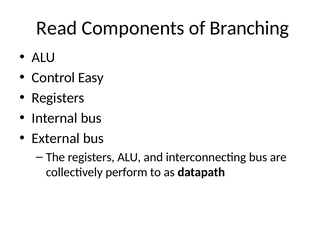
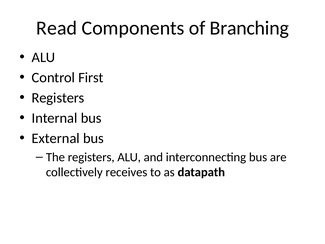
Easy: Easy -> First (91, 78)
perform: perform -> receives (126, 172)
